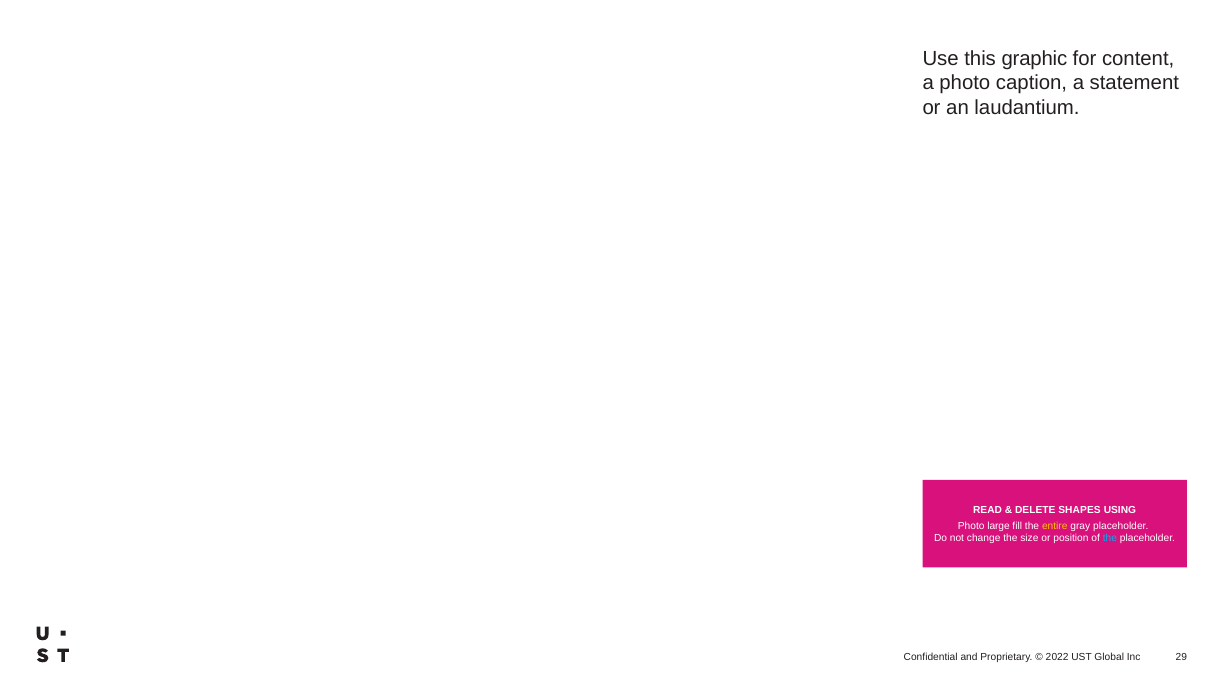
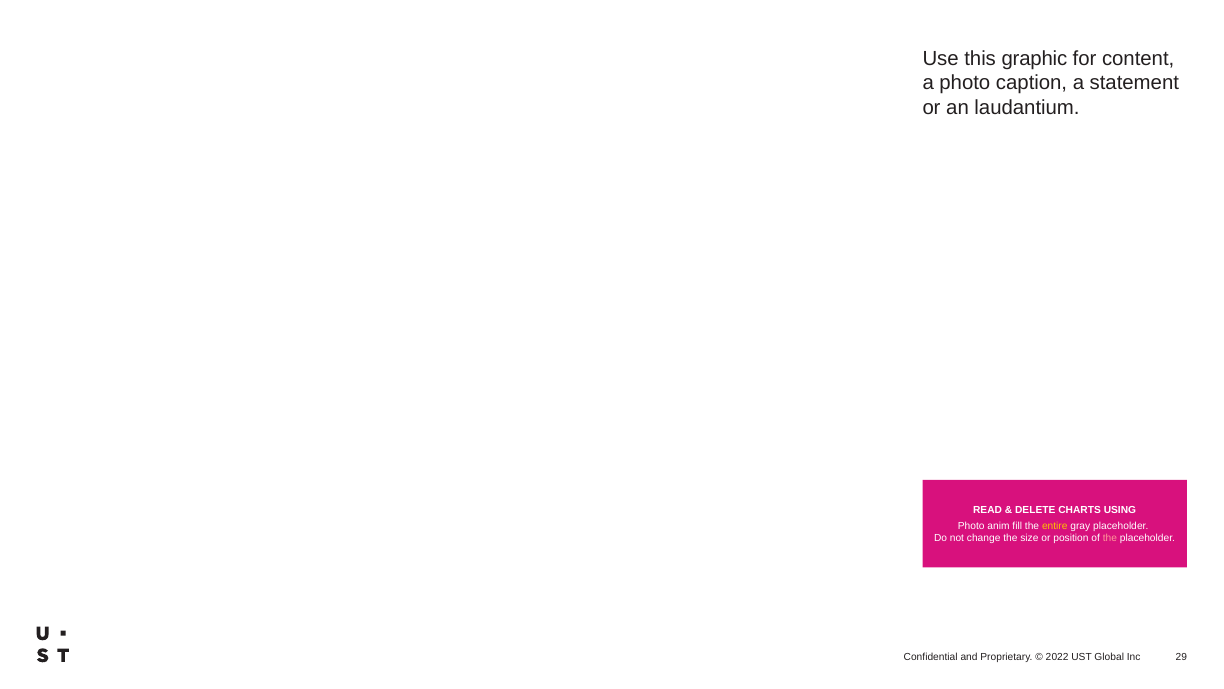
SHAPES: SHAPES -> CHARTS (1080, 510)
large: large -> anim (998, 526)
the colour: light blue -> pink (1110, 538)
